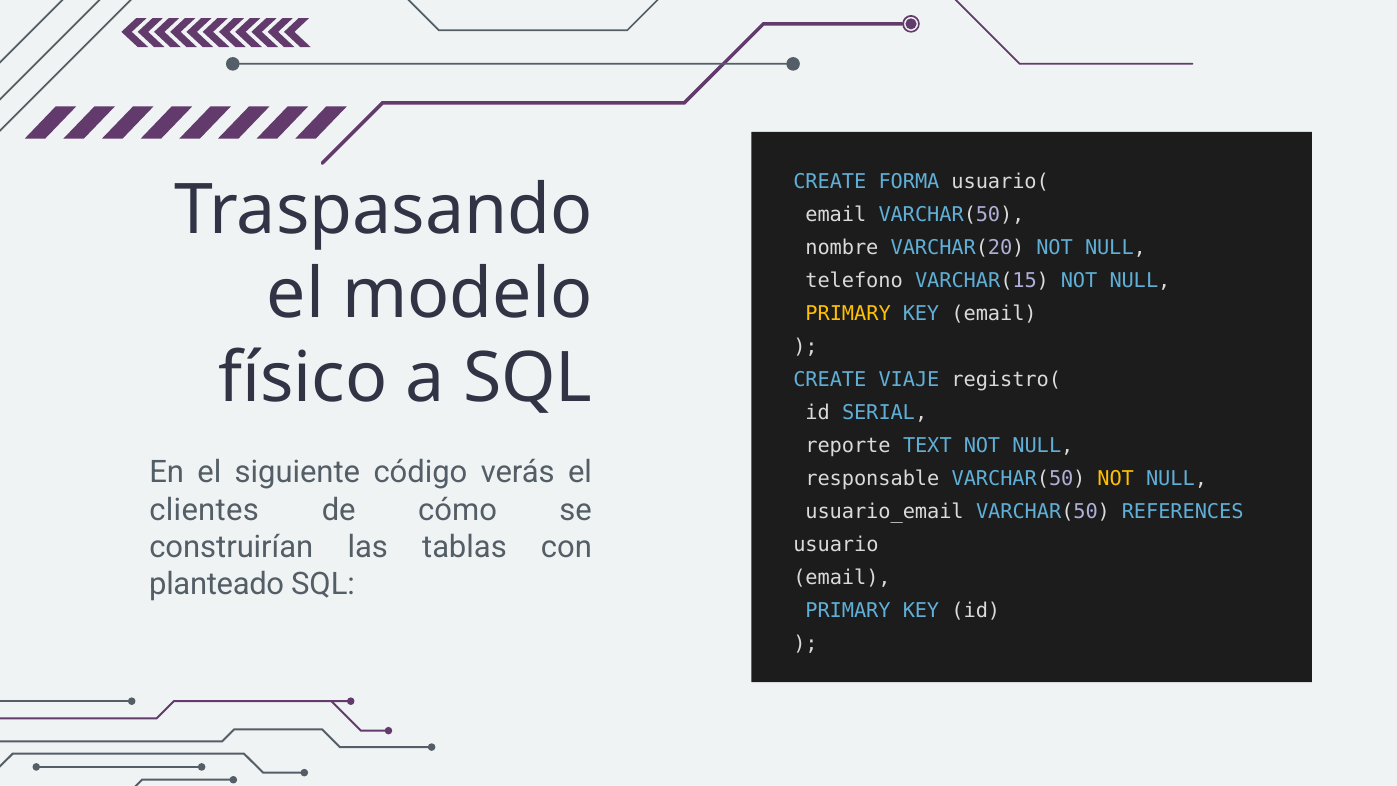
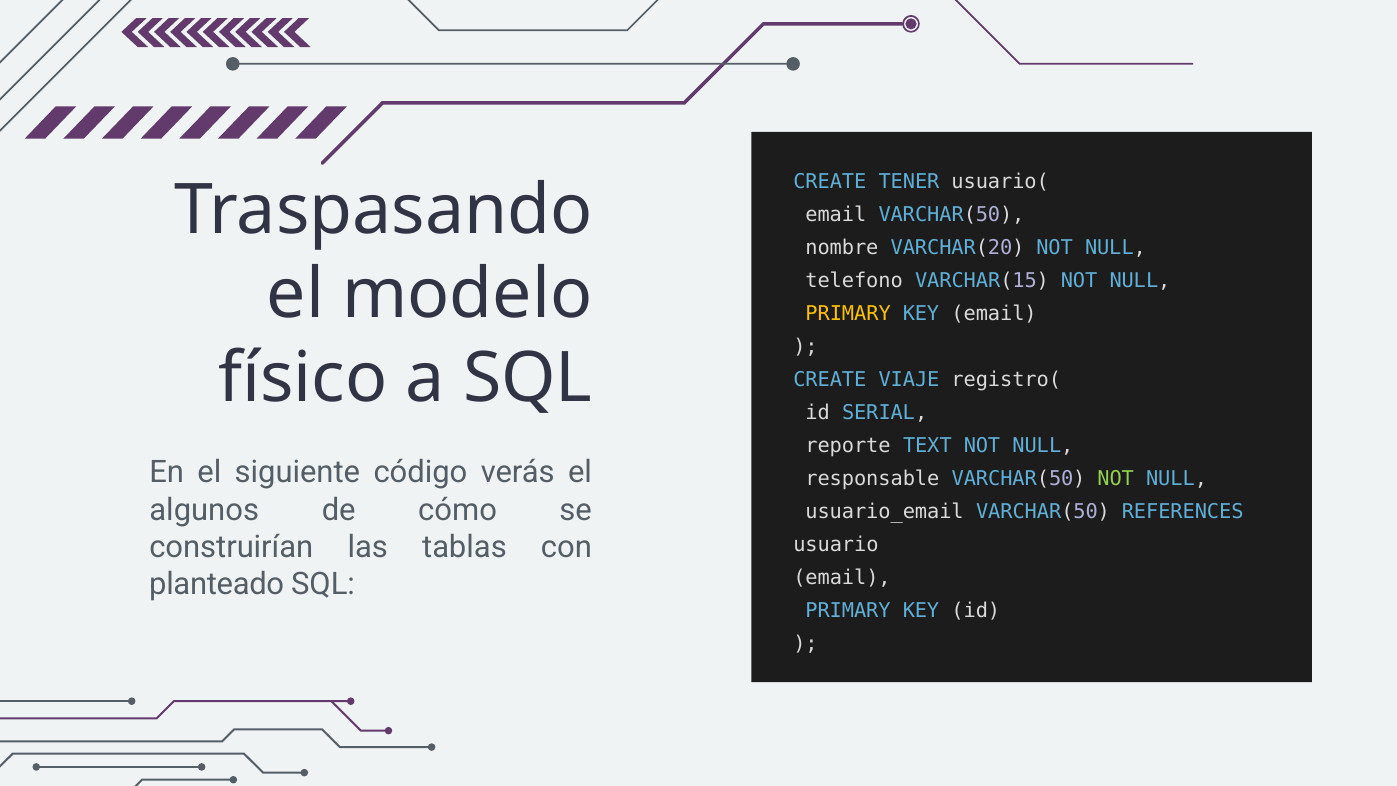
FORMA: FORMA -> TENER (909, 182)
NOT colour: yellow -> light green (1116, 478)
clientes: clientes -> algunos (204, 510)
